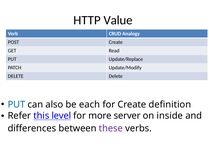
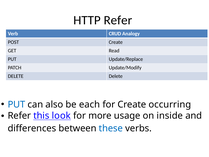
HTTP Value: Value -> Refer (118, 20)
definition: definition -> occurring (170, 104)
level: level -> look (61, 115)
server: server -> usage (127, 115)
these colour: purple -> blue (111, 128)
